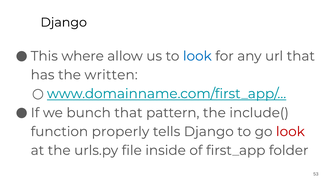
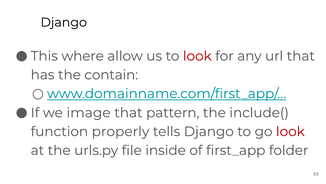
look colour: blue -> red (197, 56)
written: written -> contain (111, 75)
bunch: bunch -> image (89, 112)
